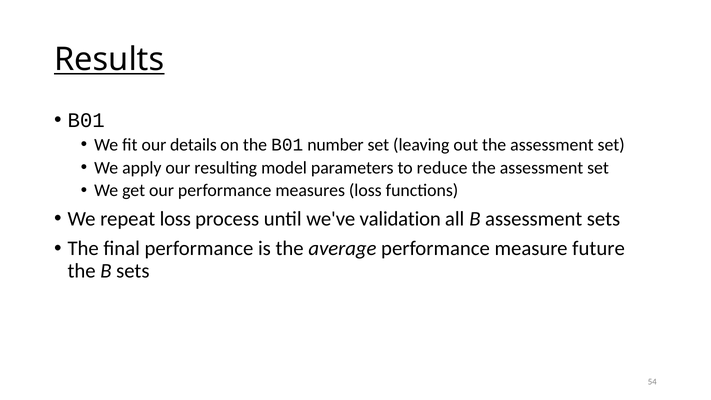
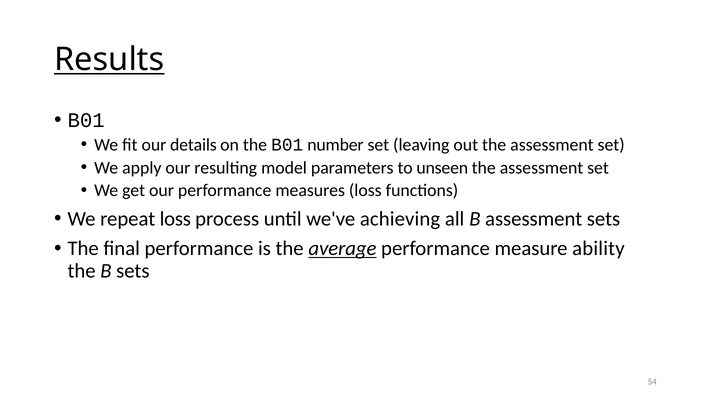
reduce: reduce -> unseen (442, 168)
validation: validation -> achieving (400, 219)
average underline: none -> present (342, 248)
future: future -> ability (598, 248)
